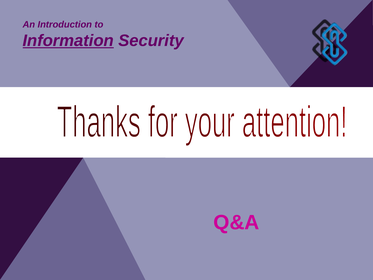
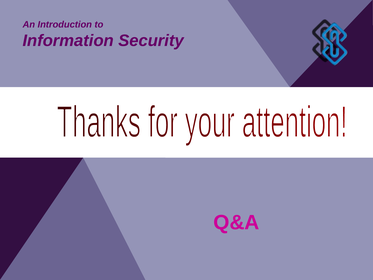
Information underline: present -> none (68, 41)
